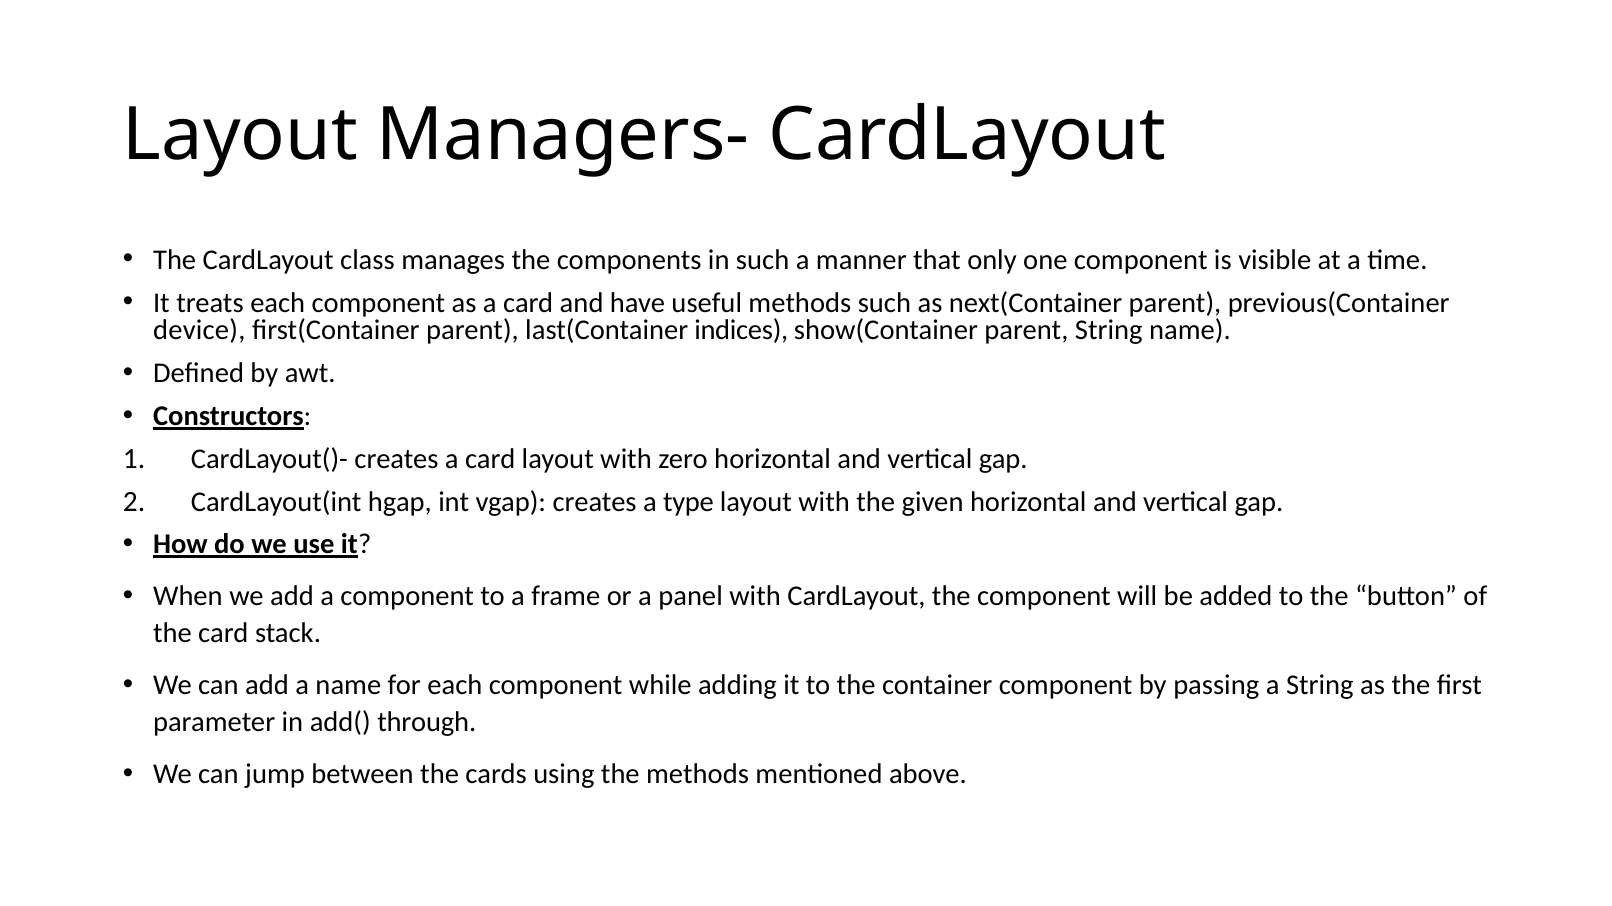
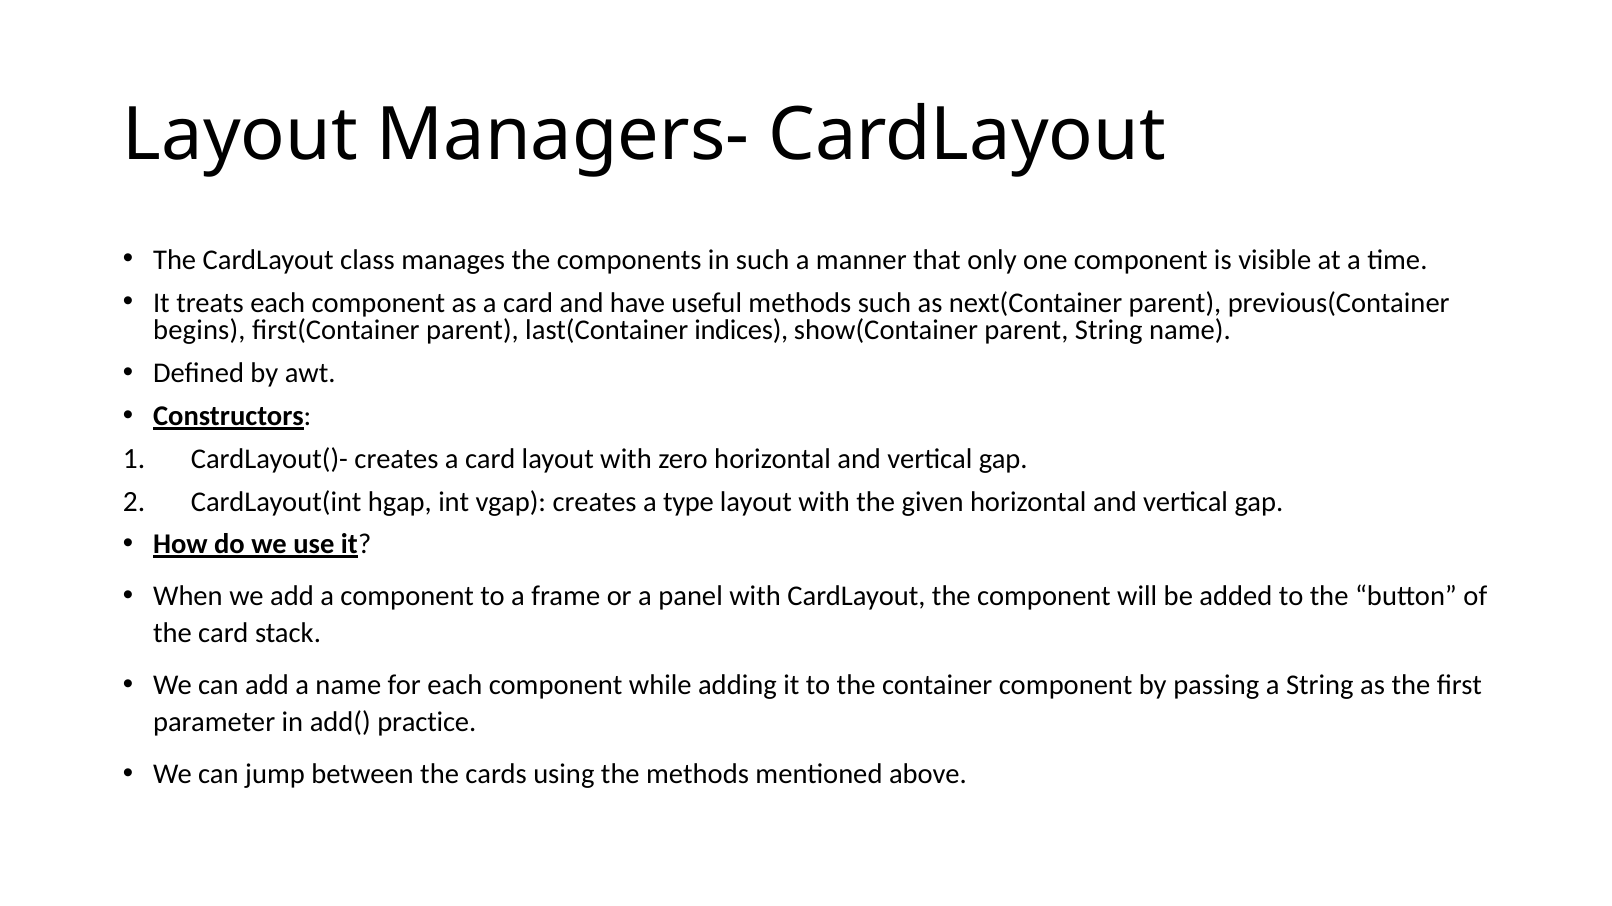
device: device -> begins (199, 331)
through: through -> practice (427, 723)
